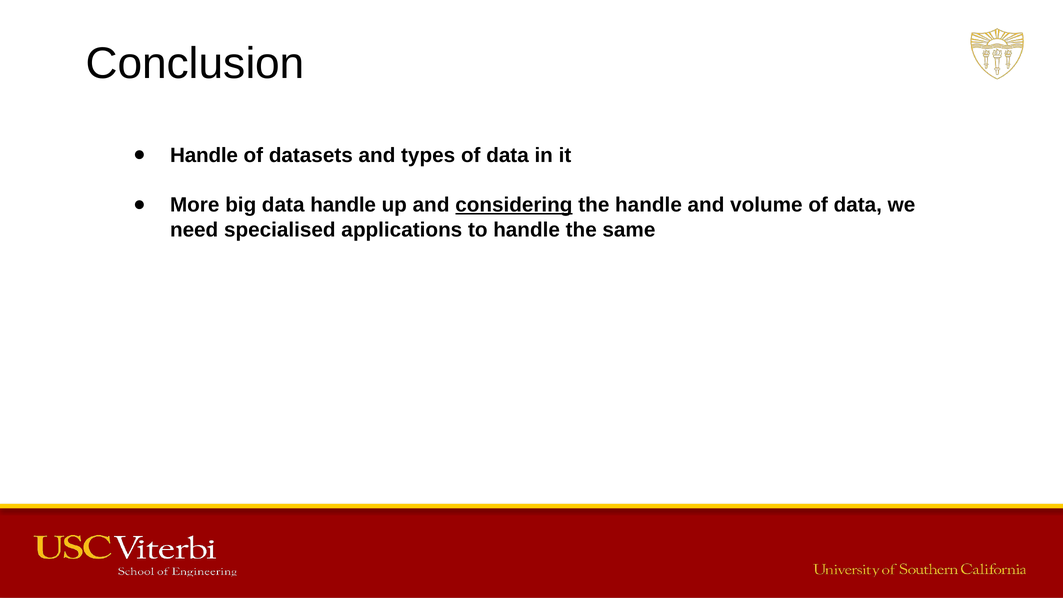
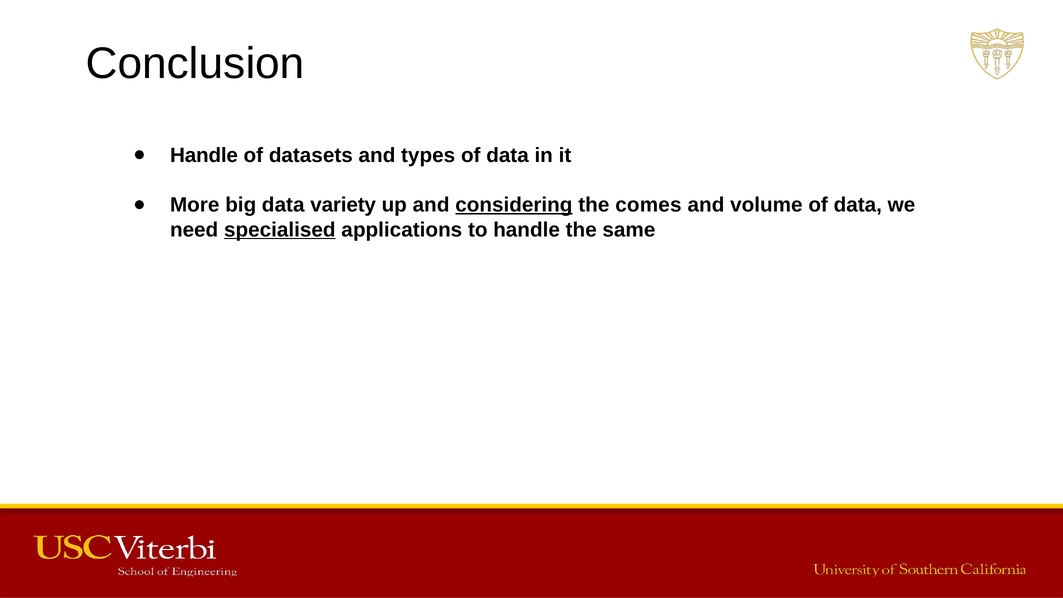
data handle: handle -> variety (343, 205)
the handle: handle -> comes (648, 205)
specialised underline: none -> present (280, 230)
